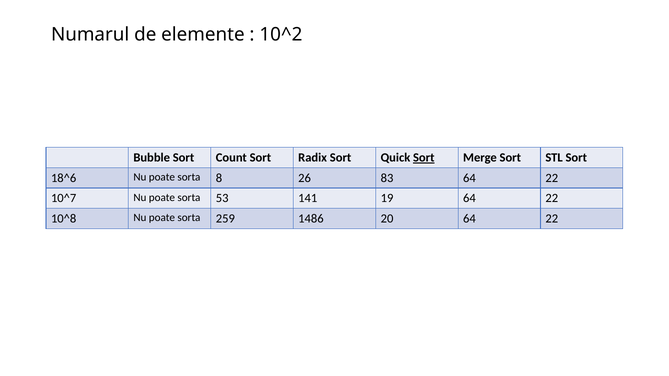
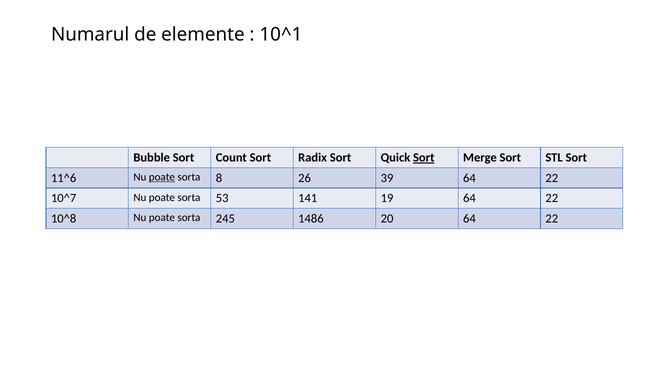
10^2: 10^2 -> 10^1 (281, 35)
18^6: 18^6 -> 11^6 (64, 178)
poate underline: none -> present (162, 177)
83: 83 -> 39 (387, 178)
259: 259 -> 245 (225, 219)
